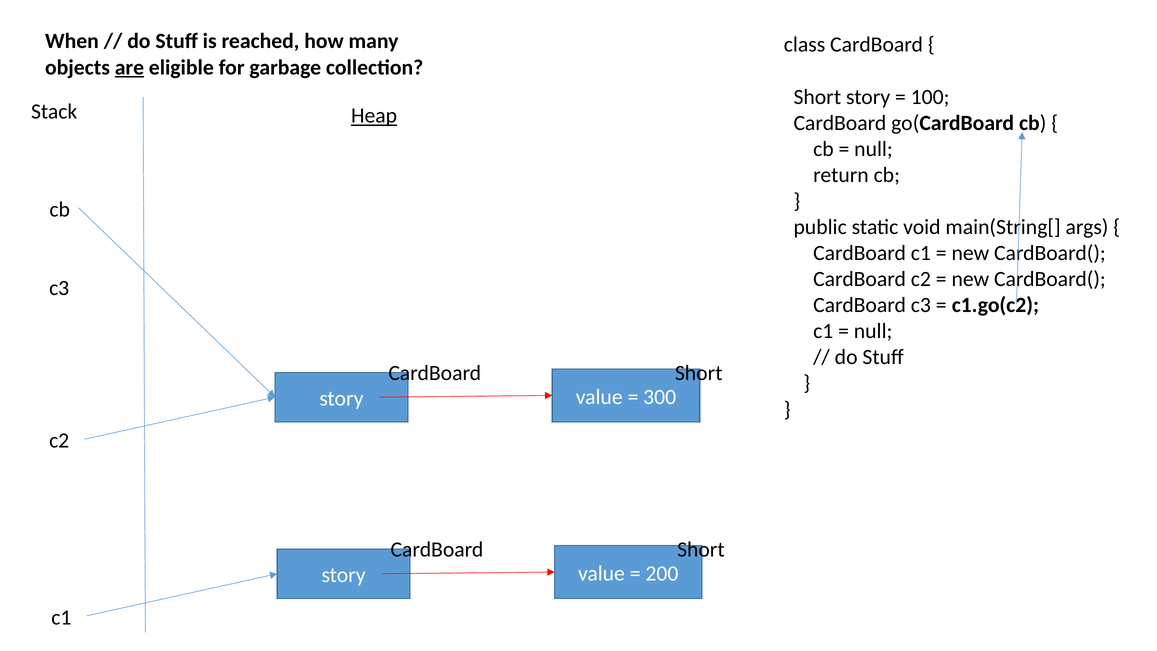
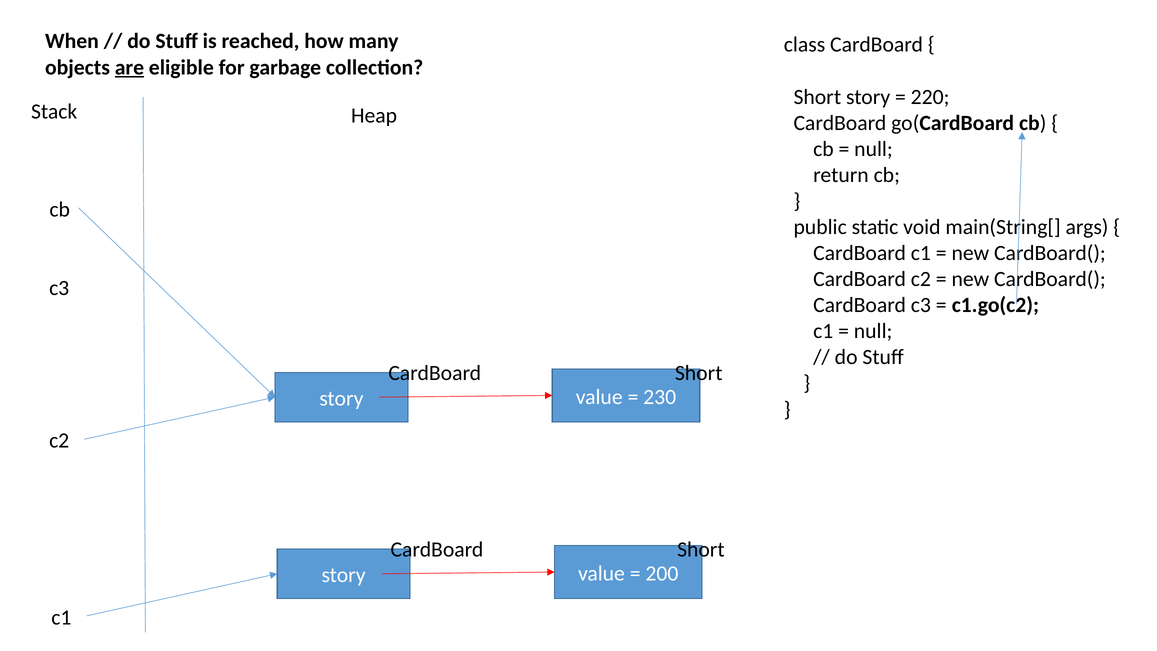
100: 100 -> 220 (930, 97)
Heap underline: present -> none (374, 116)
300: 300 -> 230 (660, 397)
